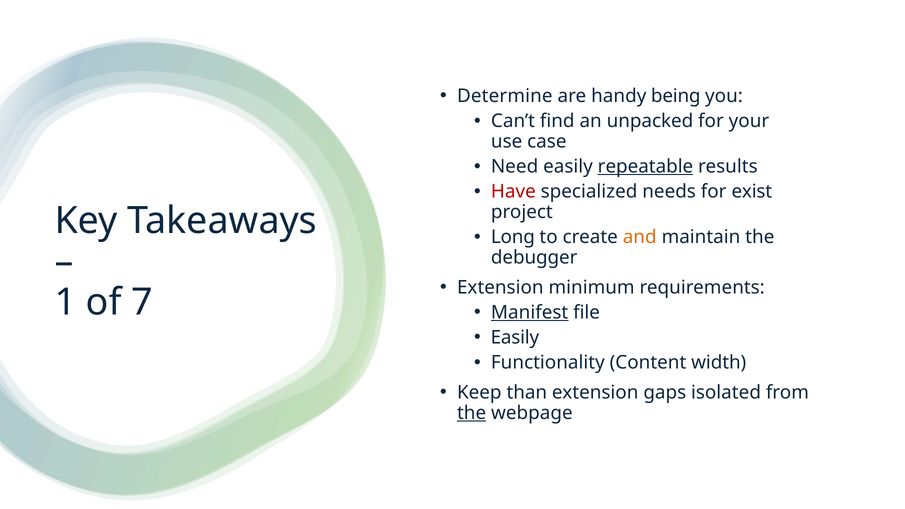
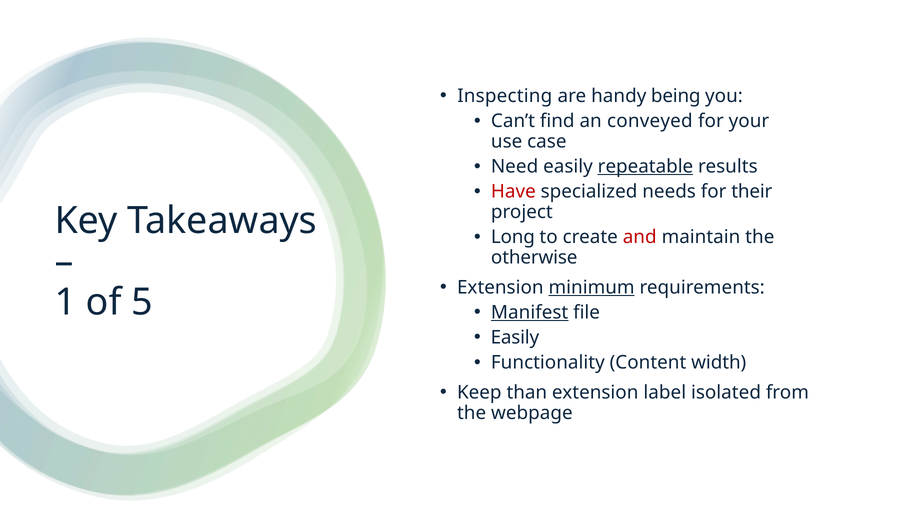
Determine: Determine -> Inspecting (505, 96)
unpacked: unpacked -> conveyed (650, 121)
exist: exist -> their (752, 192)
and colour: orange -> red (640, 237)
debugger: debugger -> otherwise (534, 258)
minimum underline: none -> present (592, 287)
7: 7 -> 5 (142, 302)
gaps: gaps -> label (665, 392)
the underline: present -> none (472, 413)
